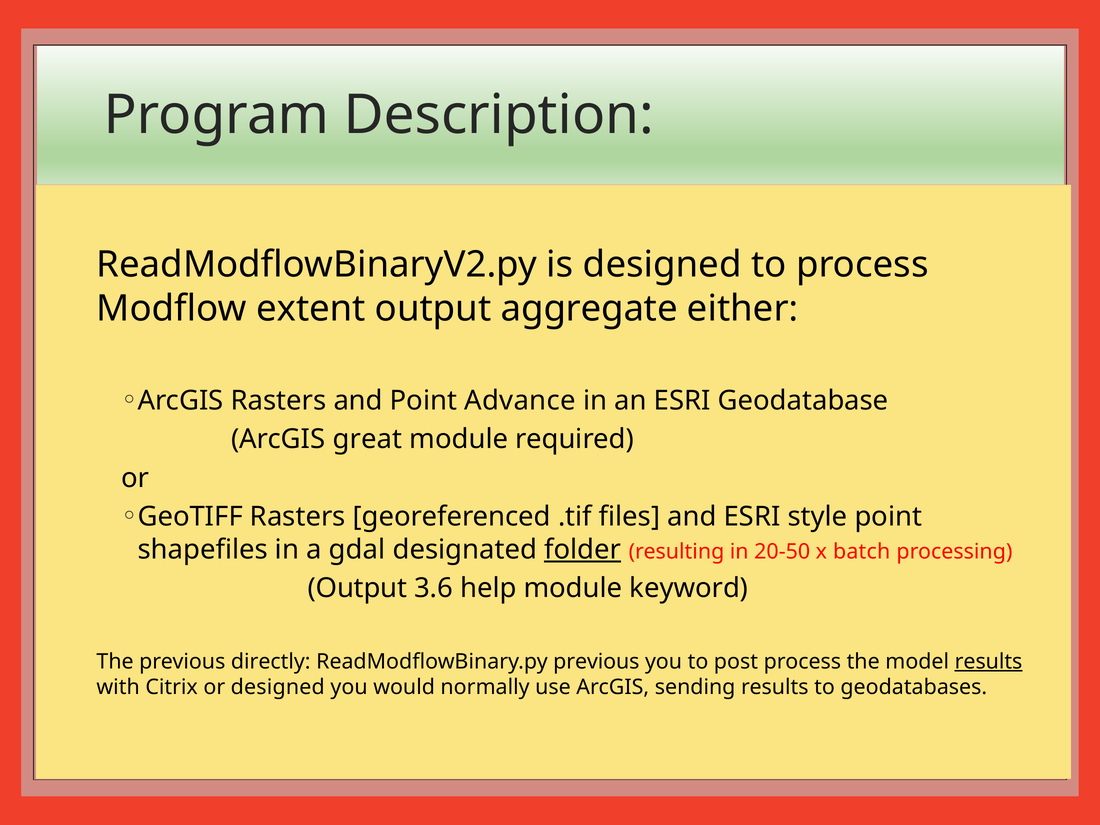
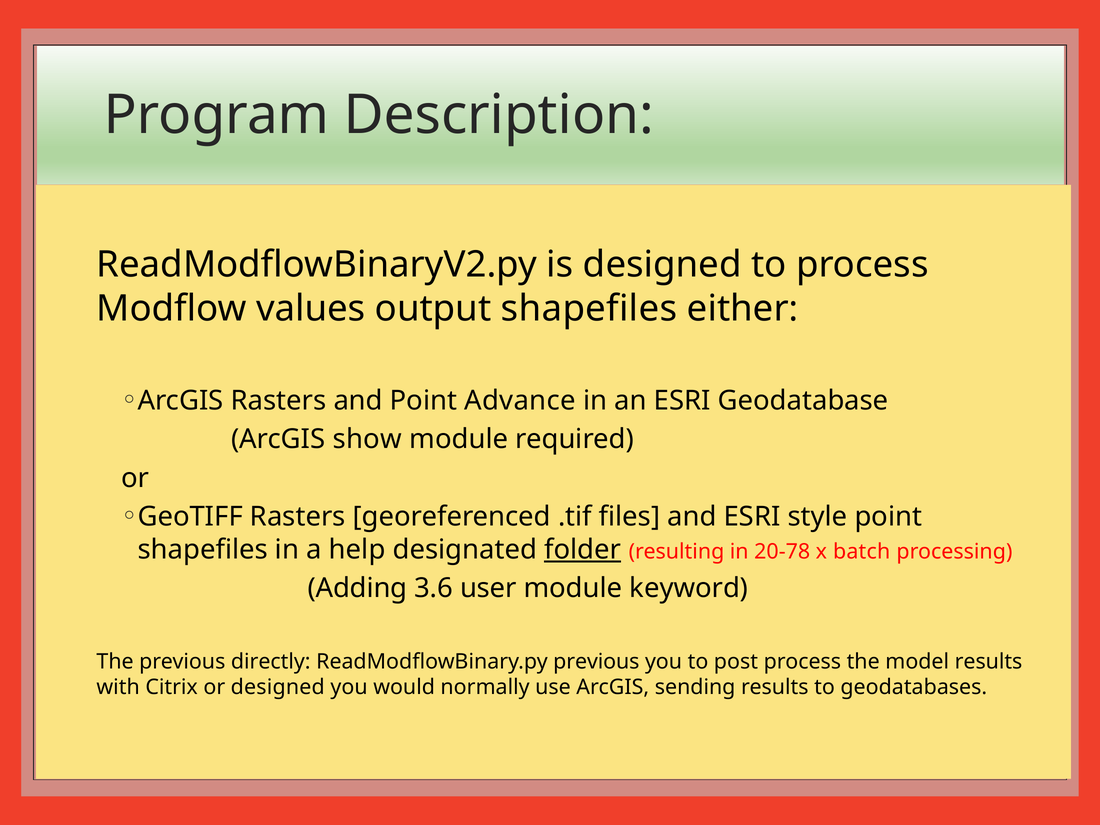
extent: extent -> values (311, 309)
output aggregate: aggregate -> shapefiles (589, 309)
great: great -> show (367, 439)
gdal: gdal -> help (357, 550)
20-50: 20-50 -> 20-78 (782, 552)
Output: Output -> Adding (358, 588)
help: help -> user (488, 588)
results underline: present -> none (989, 662)
